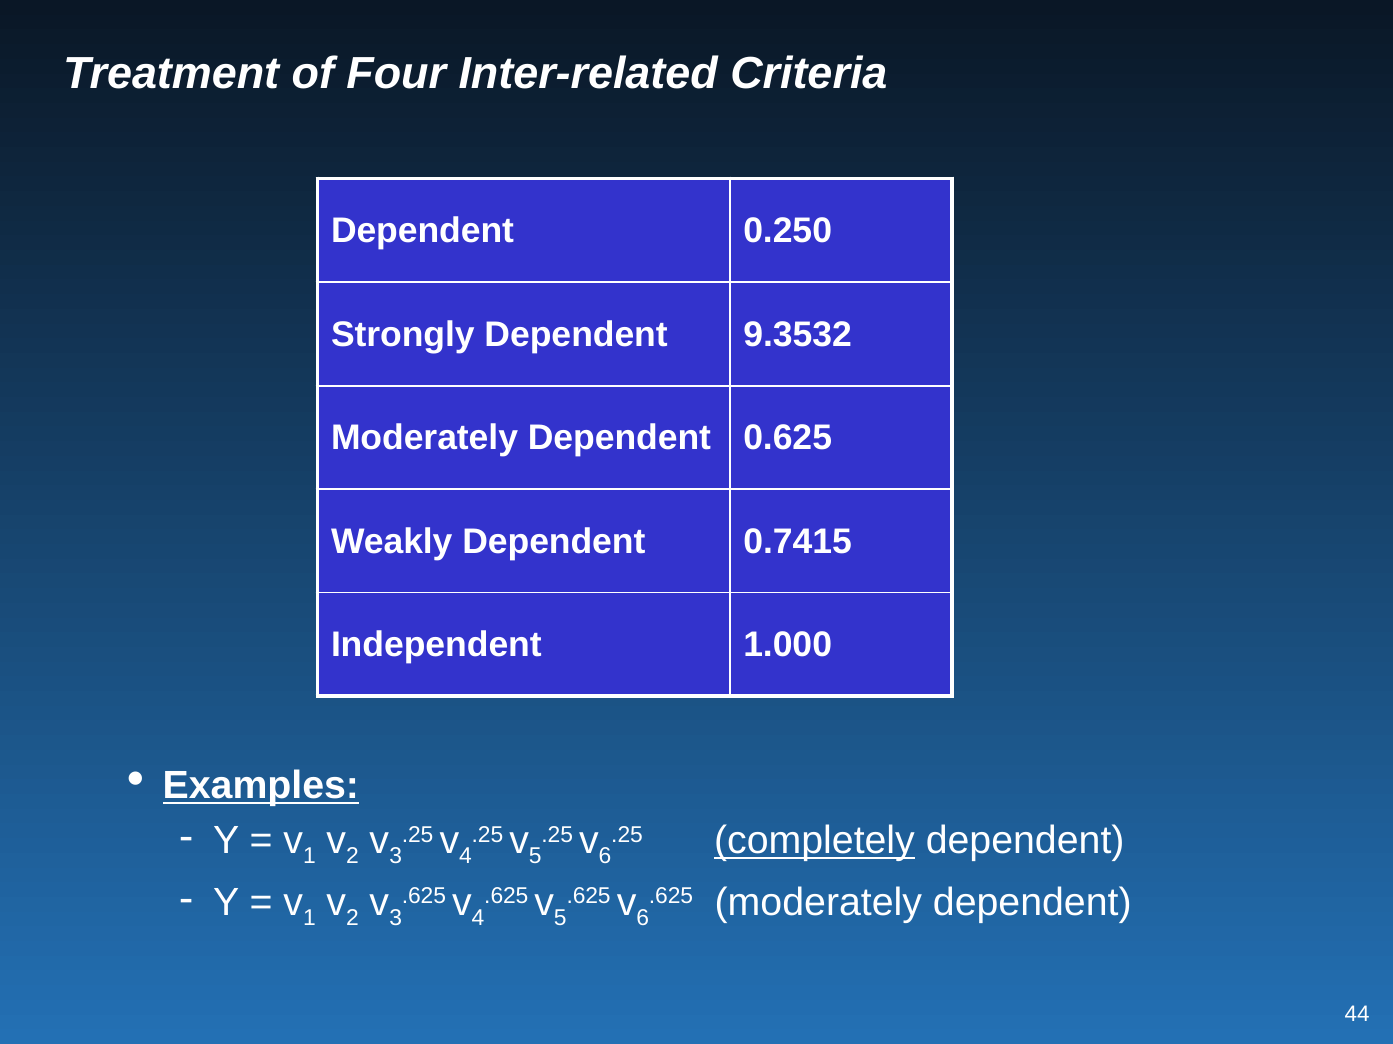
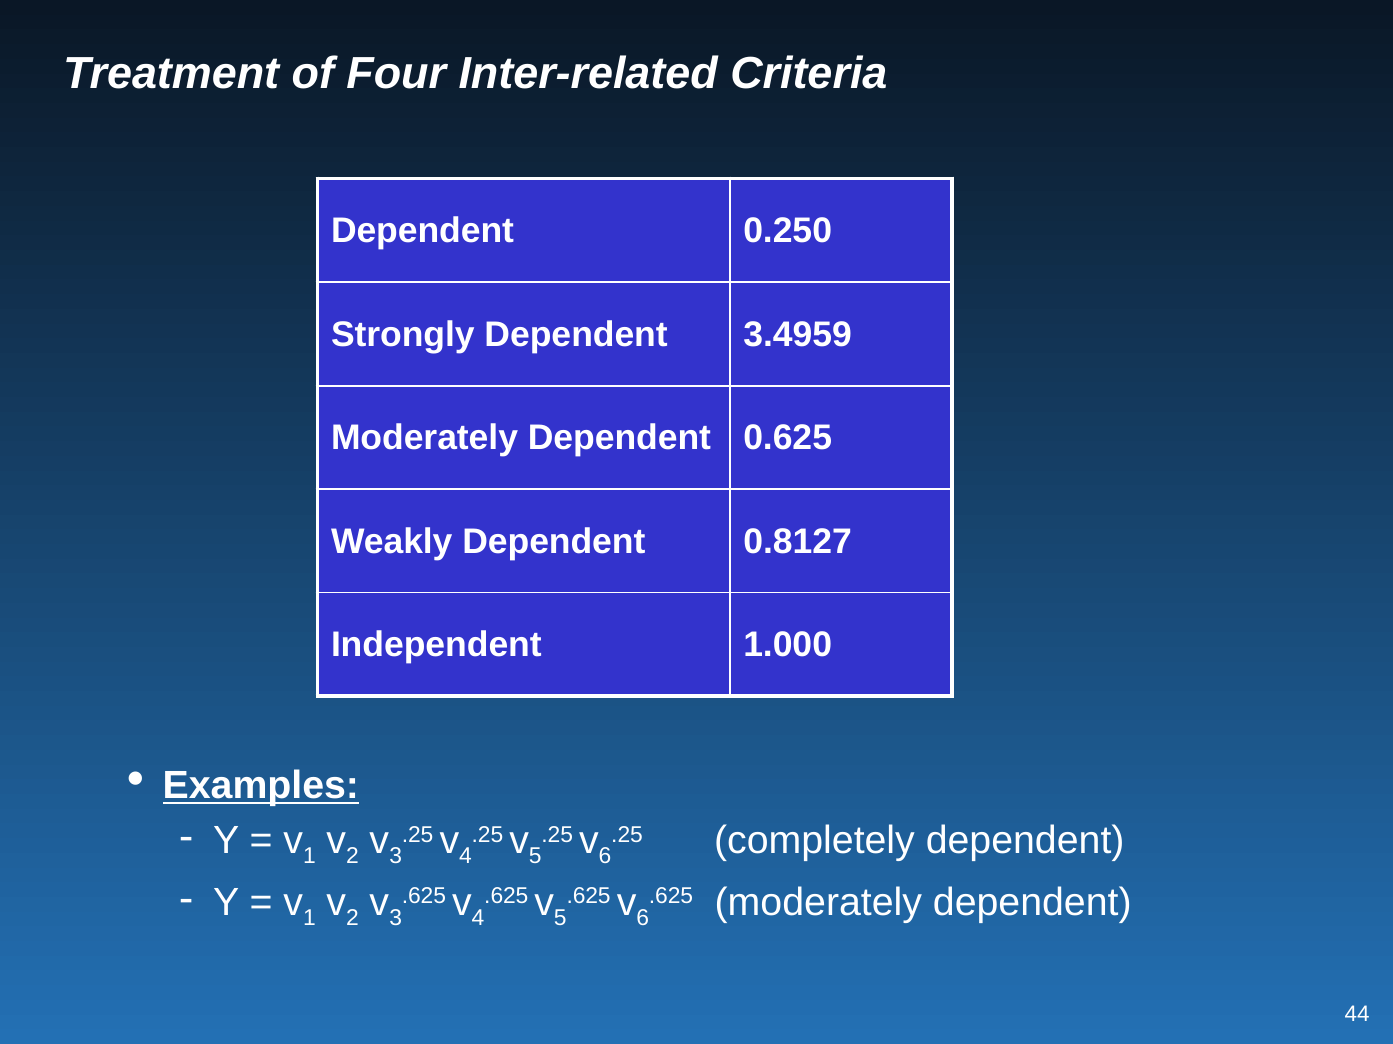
9.3532: 9.3532 -> 3.4959 (798, 335)
0.7415: 0.7415 -> 0.8127 (798, 541)
completely underline: present -> none (814, 841)
